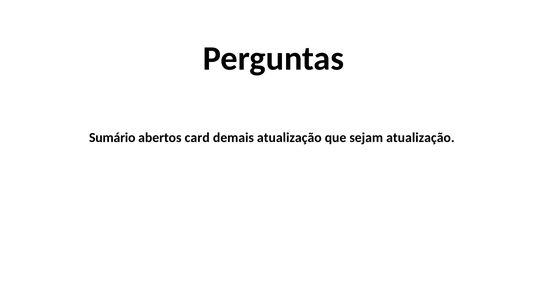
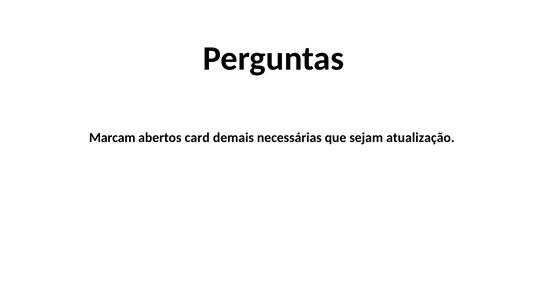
Sumário: Sumário -> Marcam (112, 138)
demais atualização: atualização -> necessárias (289, 138)
